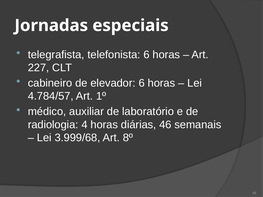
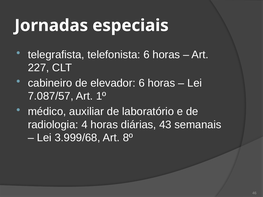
4.784/57: 4.784/57 -> 7.087/57 (51, 96)
diárias 46: 46 -> 43 (165, 125)
